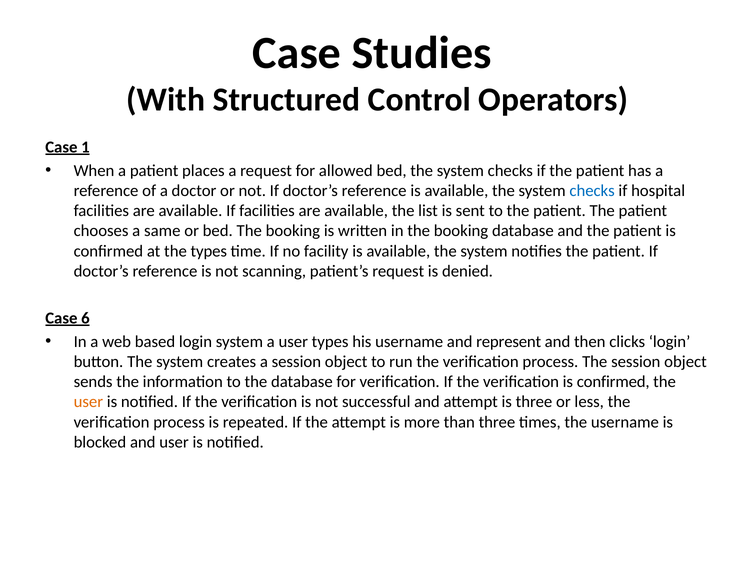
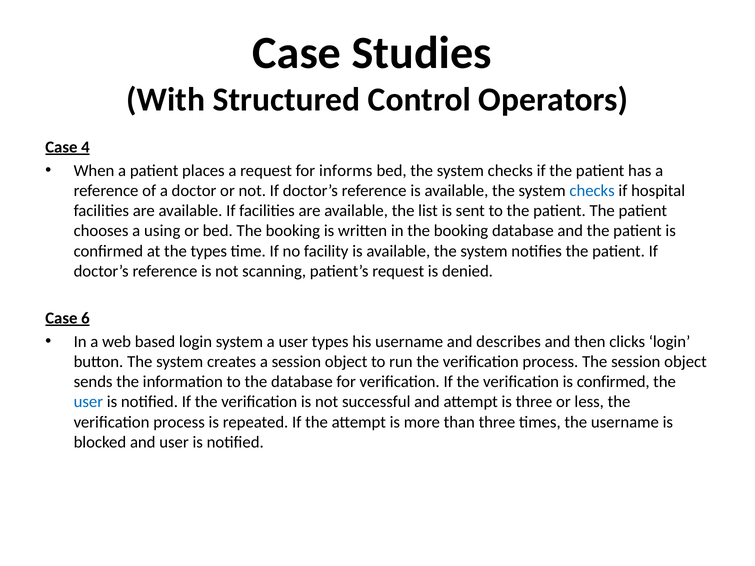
1: 1 -> 4 (85, 147)
allowed: allowed -> informs (346, 171)
same: same -> using (162, 231)
represent: represent -> describes (509, 342)
user colour: orange -> blue (88, 402)
